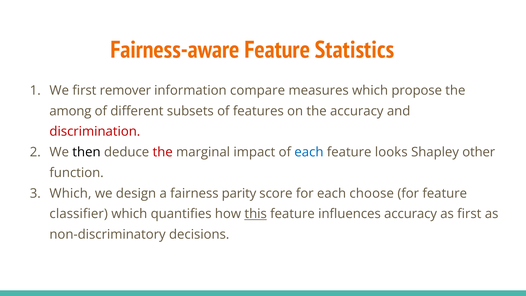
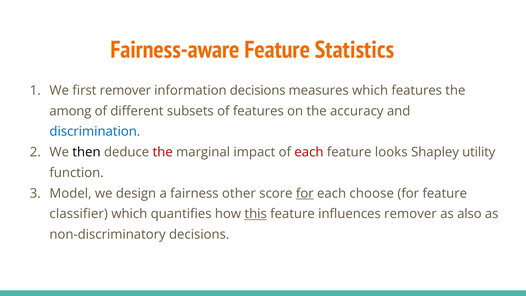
information compare: compare -> decisions (258, 90)
which propose: propose -> features (417, 90)
discrimination colour: red -> blue (95, 132)
each colour: blue -> red (309, 152)
other: other -> utility (479, 152)
Which: Which -> Model (70, 193)
parity: parity -> other (239, 193)
for underline: none -> present (305, 193)
influences accuracy: accuracy -> remover (410, 214)
as first: first -> also (469, 214)
